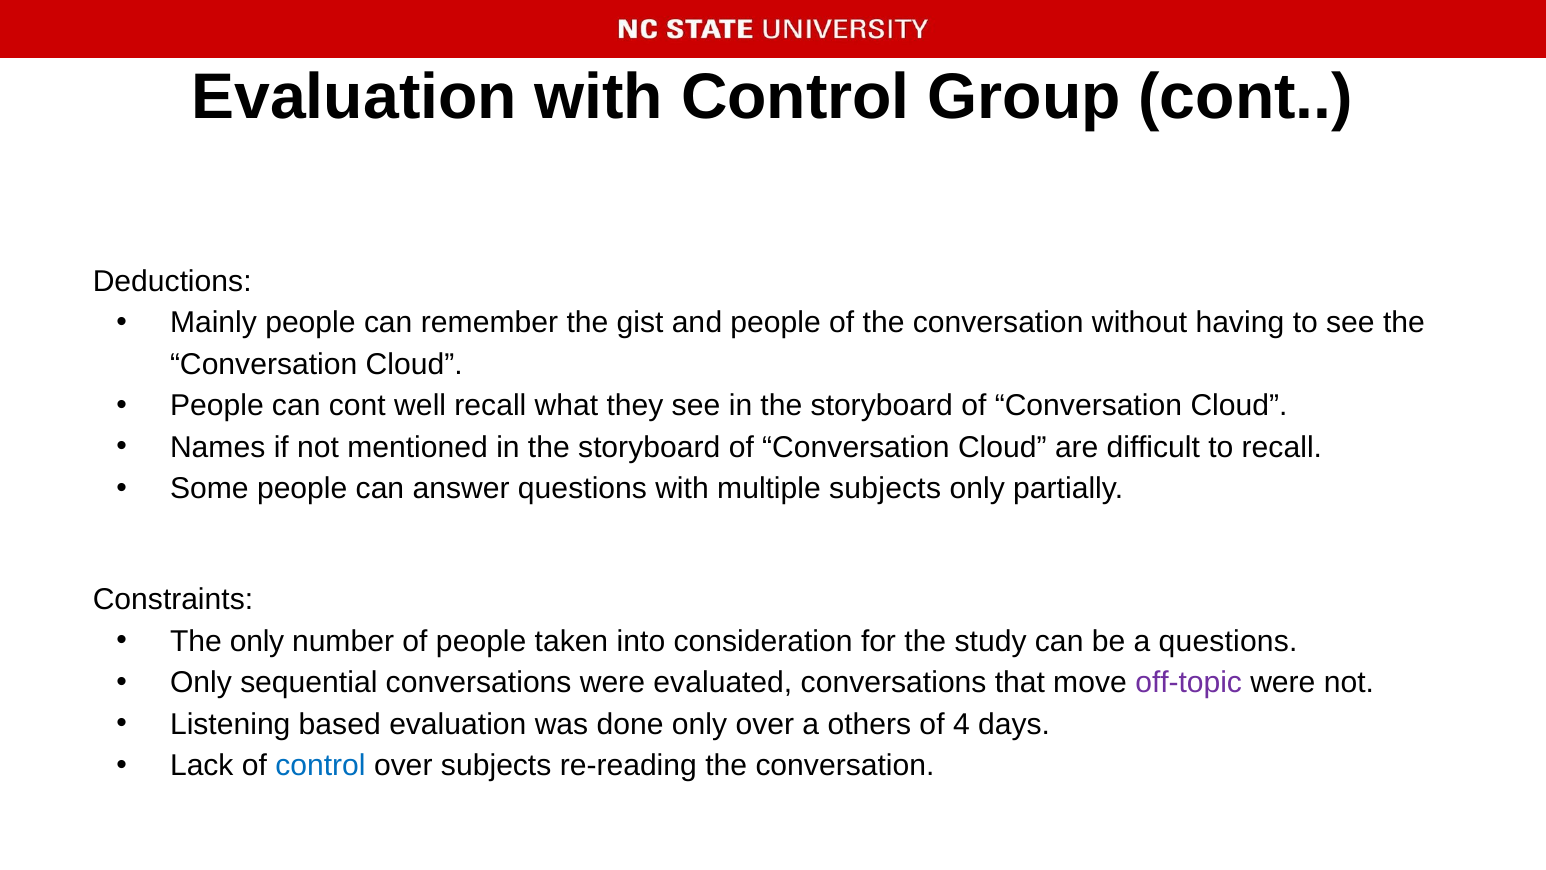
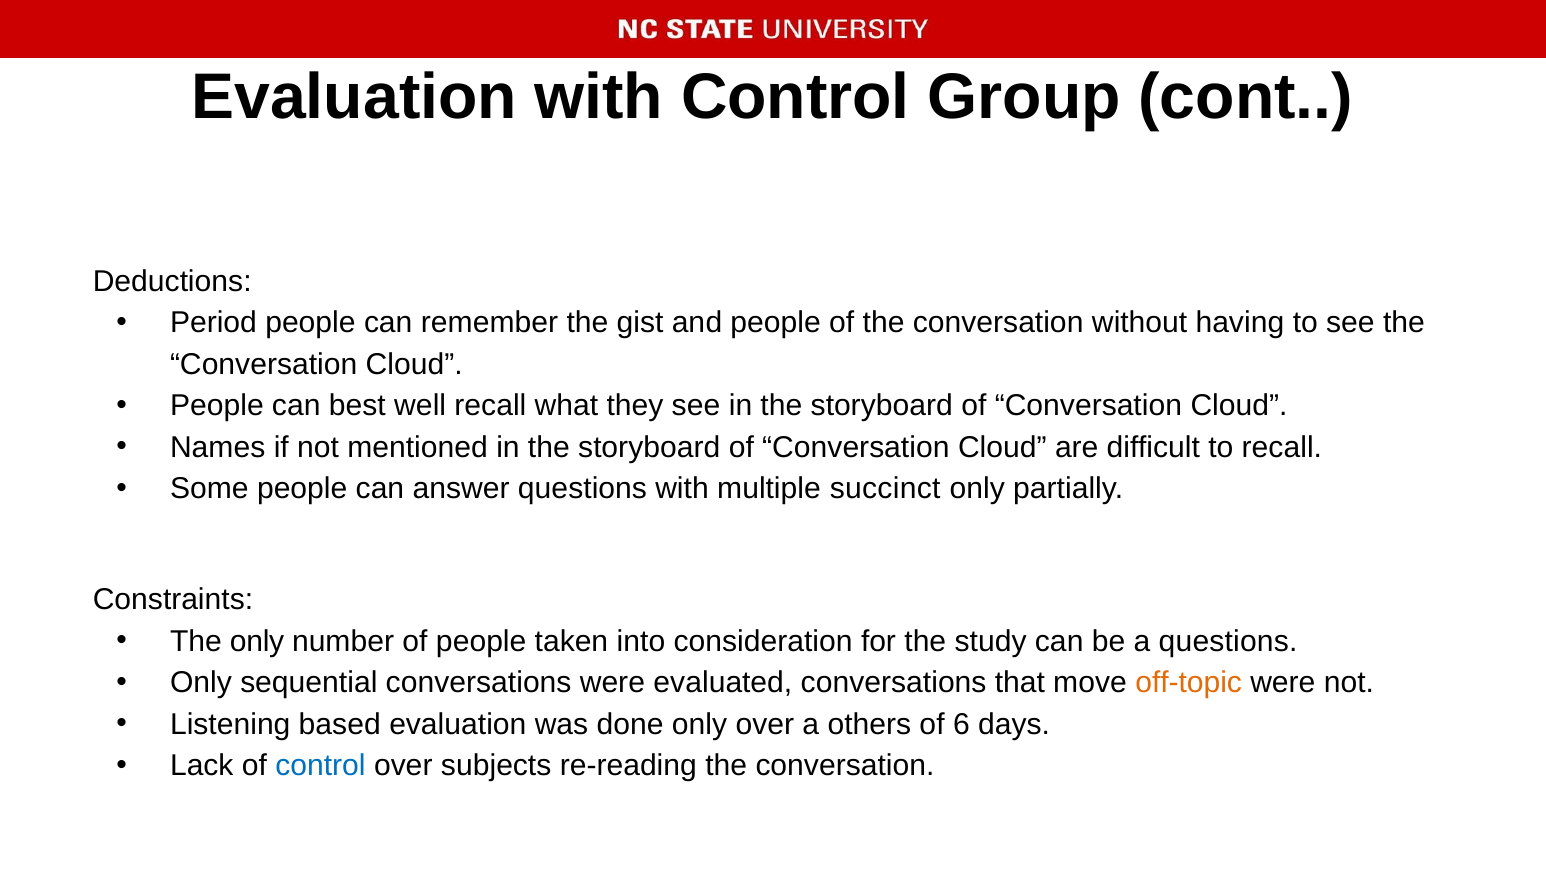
Mainly: Mainly -> Period (213, 323)
can cont: cont -> best (357, 406)
multiple subjects: subjects -> succinct (885, 489)
off-topic colour: purple -> orange (1189, 683)
4: 4 -> 6 (961, 724)
